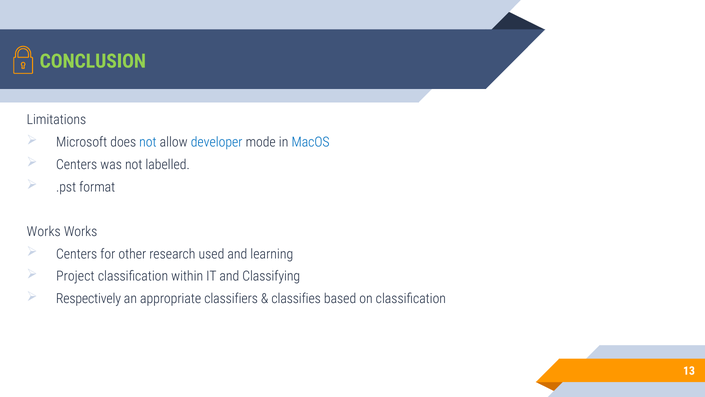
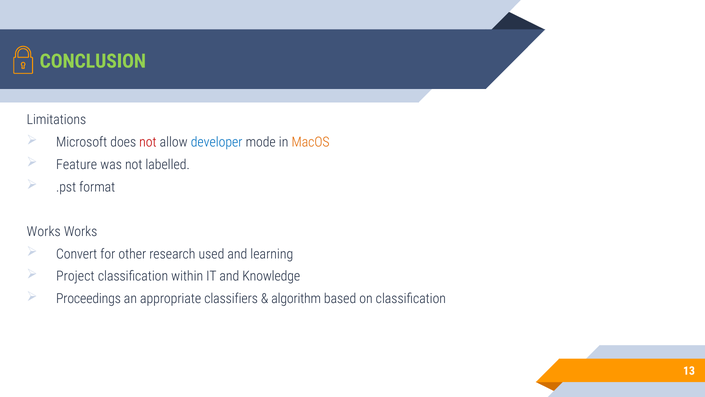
not colour: blue -> red (148, 142)
MacOS colour: blue -> orange (311, 142)
Centers: Centers -> Feature (77, 164)
Centers: Centers -> Convert (77, 254)
Classifying: Classifying -> Knowledge (271, 276)
Respectively: Respectively -> Proceedings (88, 299)
classifies: classifies -> algorithm (296, 299)
